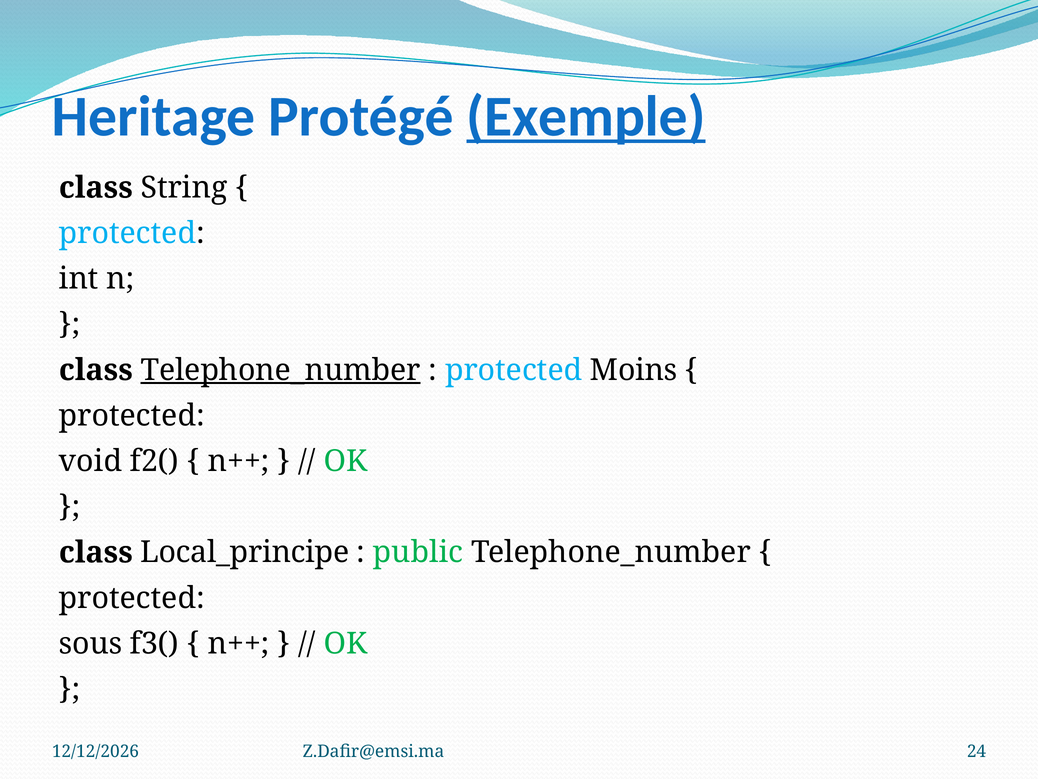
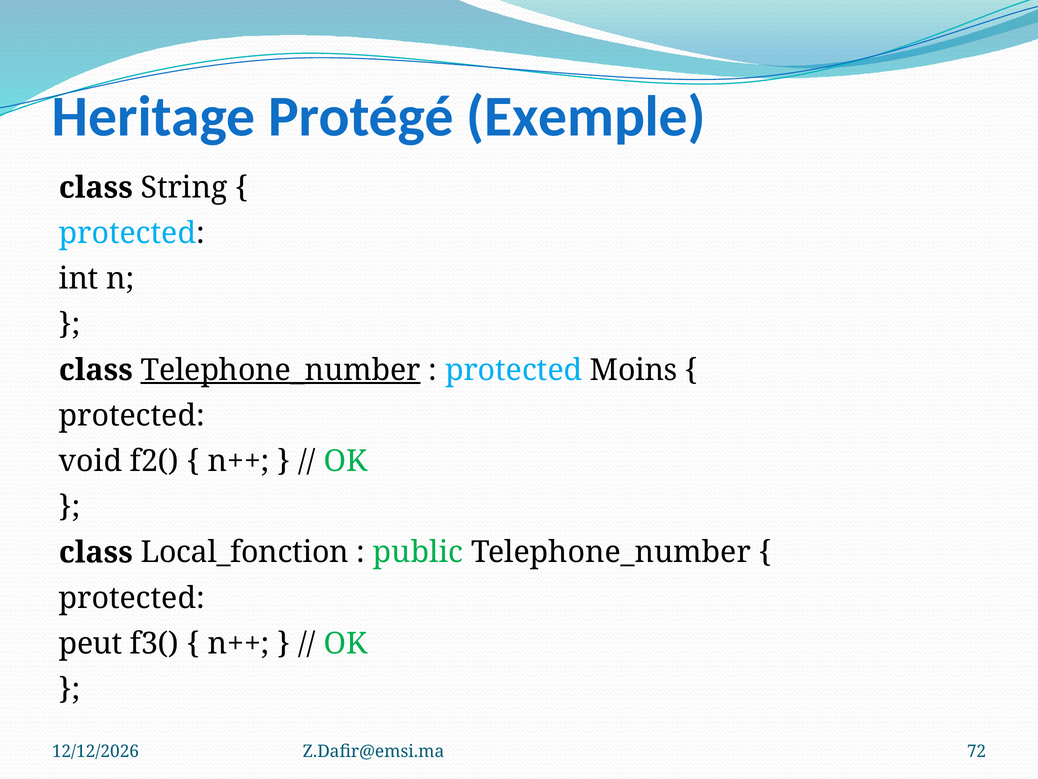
Exemple underline: present -> none (586, 116)
Local_principe: Local_principe -> Local_fonction (245, 552)
sous: sous -> peut (91, 643)
24: 24 -> 72 (977, 751)
